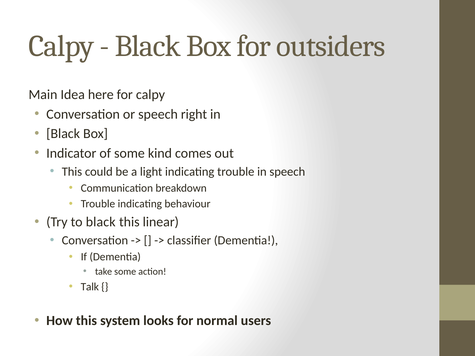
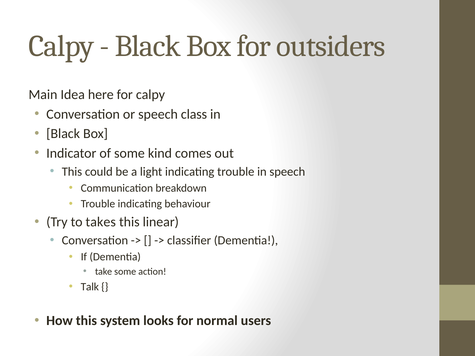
right: right -> class (194, 114)
to black: black -> takes (101, 222)
